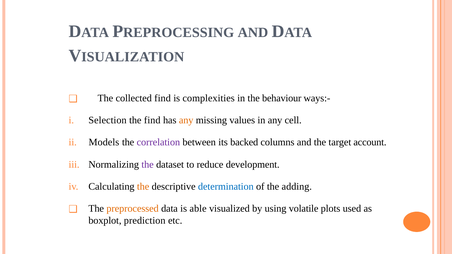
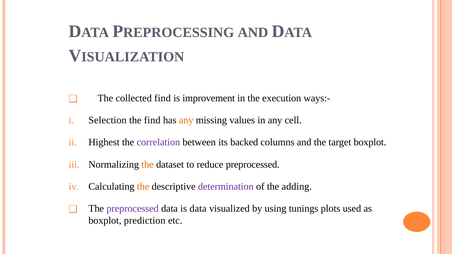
complexities: complexities -> improvement (209, 98)
behaviour: behaviour -> execution (282, 98)
Models: Models -> Highest (104, 142)
target account: account -> boxplot (370, 142)
the colour: purple -> orange (148, 165)
reduce development: development -> preprocessed (253, 165)
determination colour: blue -> purple (226, 187)
preprocessed colour: orange -> purple (133, 209)
is able: able -> data (198, 209)
volatile: volatile -> tunings (304, 209)
